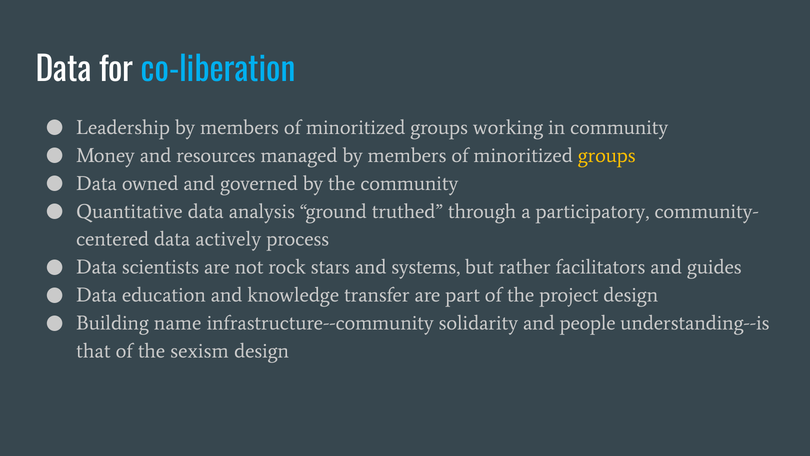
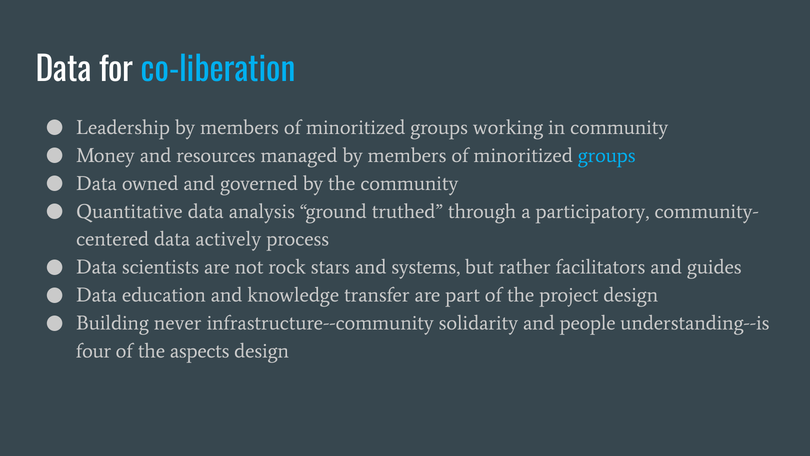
groups colour: yellow -> light blue (607, 155)
name: name -> never (178, 323)
that: that -> four (94, 351)
sexism: sexism -> aspects (200, 351)
